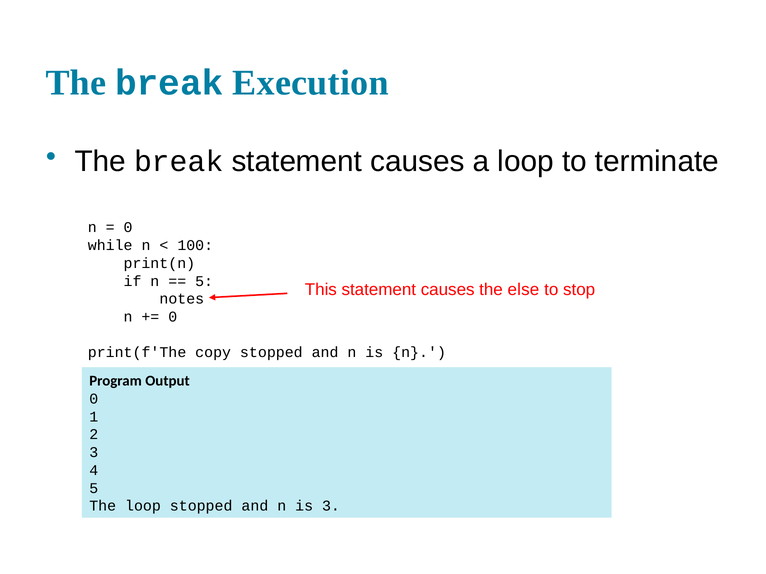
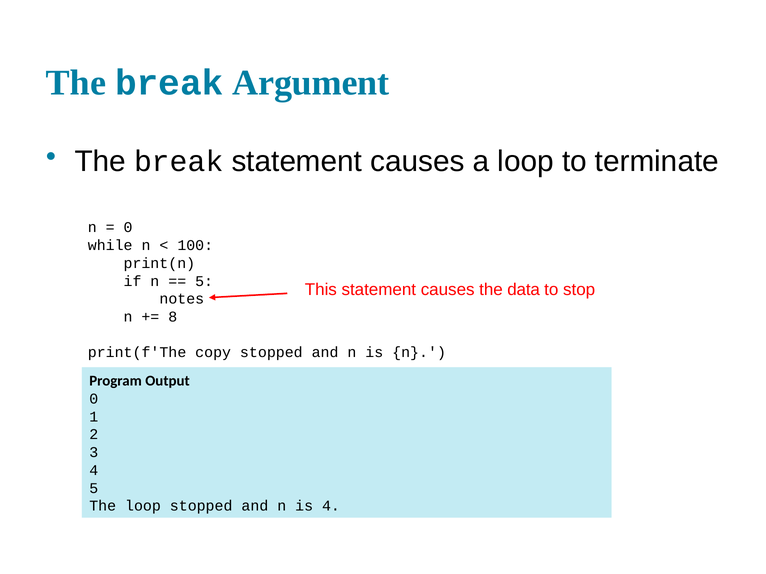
Execution: Execution -> Argument (311, 83)
else: else -> data (524, 290)
0: 0 -> 8 (173, 317)
is 3: 3 -> 4 (331, 506)
